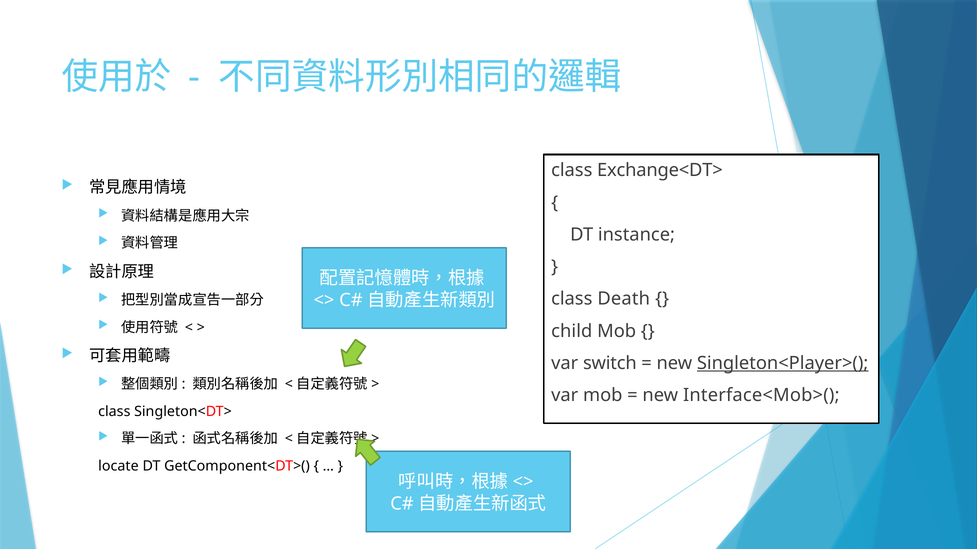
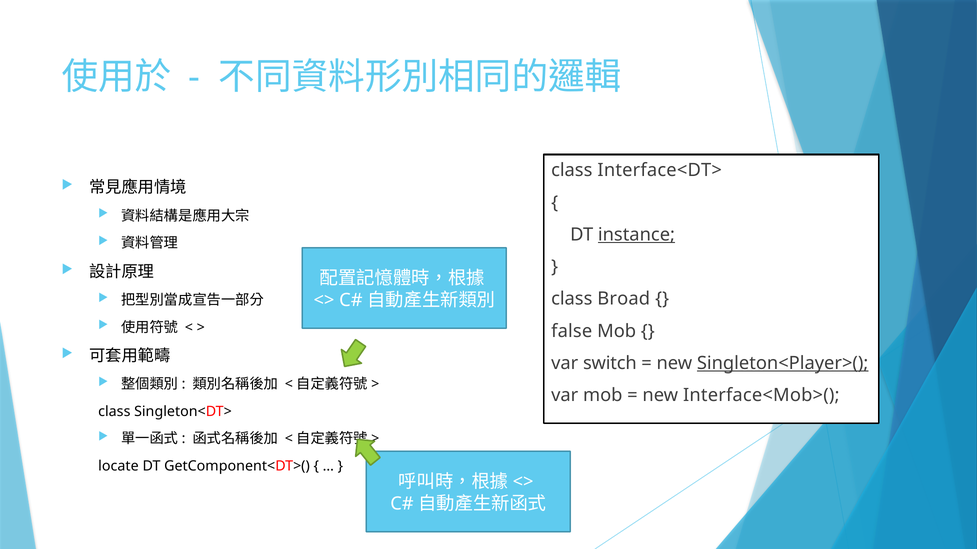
Exchange<DT>: Exchange<DT> -> Interface<DT> (660, 171)
instance underline: none -> present (636, 235)
Death: Death -> Broad (624, 299)
child: child -> false (572, 331)
